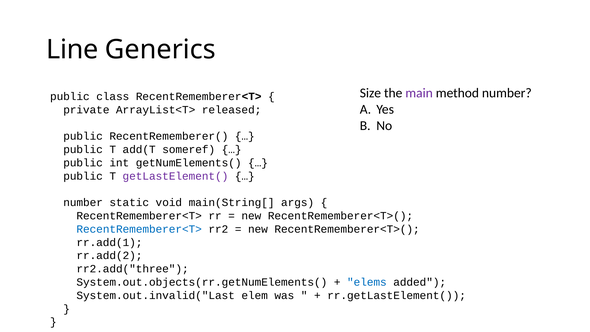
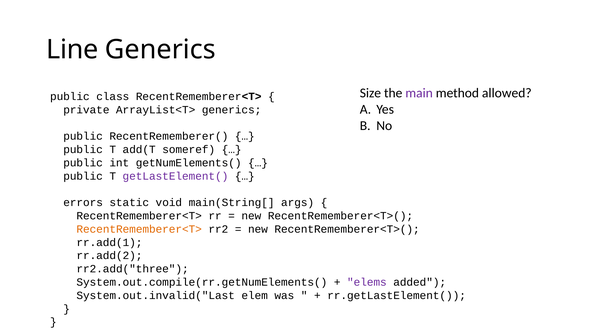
method number: number -> allowed (507, 93)
ArrayList<T> released: released -> generics (232, 110)
number: number -> errors (83, 203)
RecentRememberer<T> colour: blue -> orange (139, 229)
System.out.objects(rr.getNumElements(: System.out.objects(rr.getNumElements( -> System.out.compile(rr.getNumElements( (202, 282)
elems colour: blue -> purple (367, 282)
